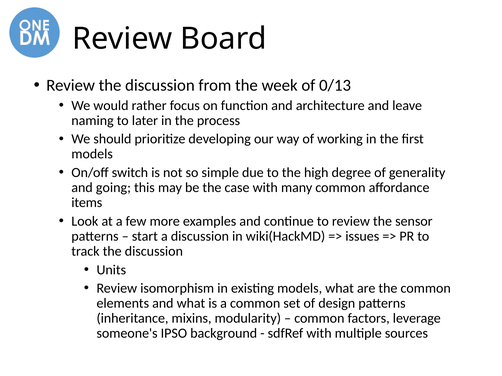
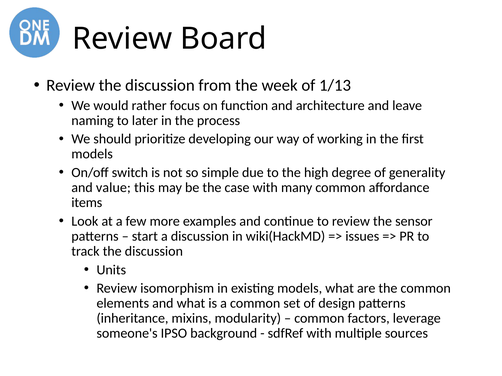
0/13: 0/13 -> 1/13 (335, 86)
going: going -> value (113, 188)
